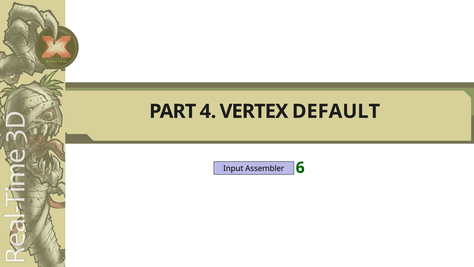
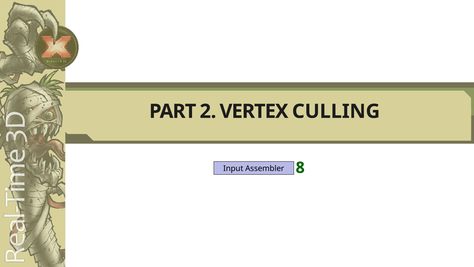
4: 4 -> 2 (208, 111)
DEFAULT: DEFAULT -> CULLING (336, 111)
6: 6 -> 8 (300, 167)
